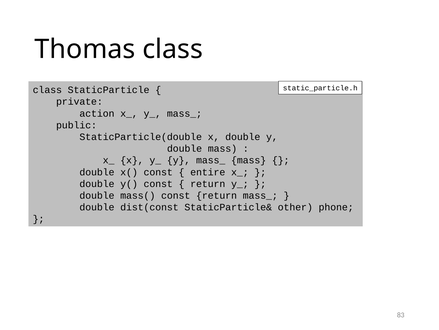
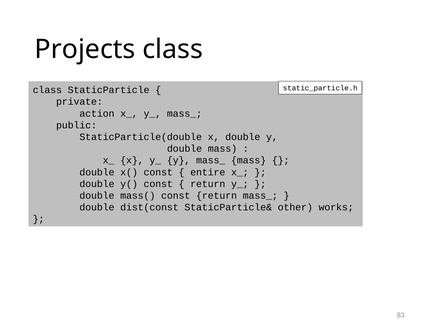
Thomas: Thomas -> Projects (85, 49)
phone: phone -> works (336, 207)
